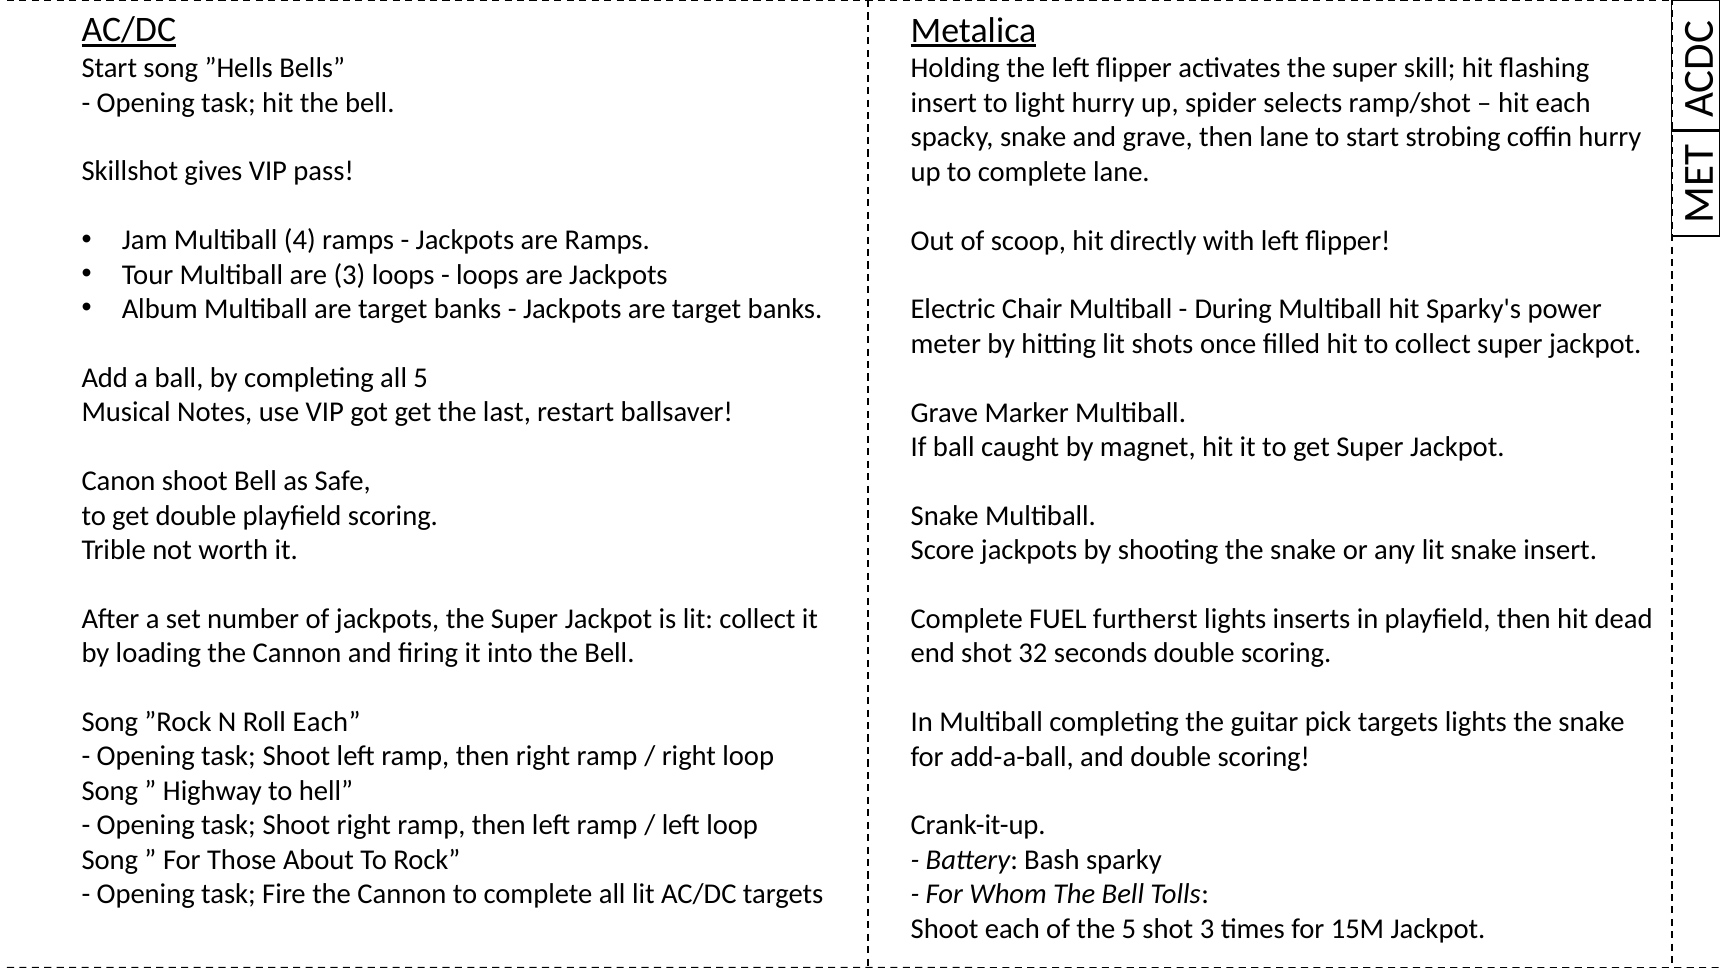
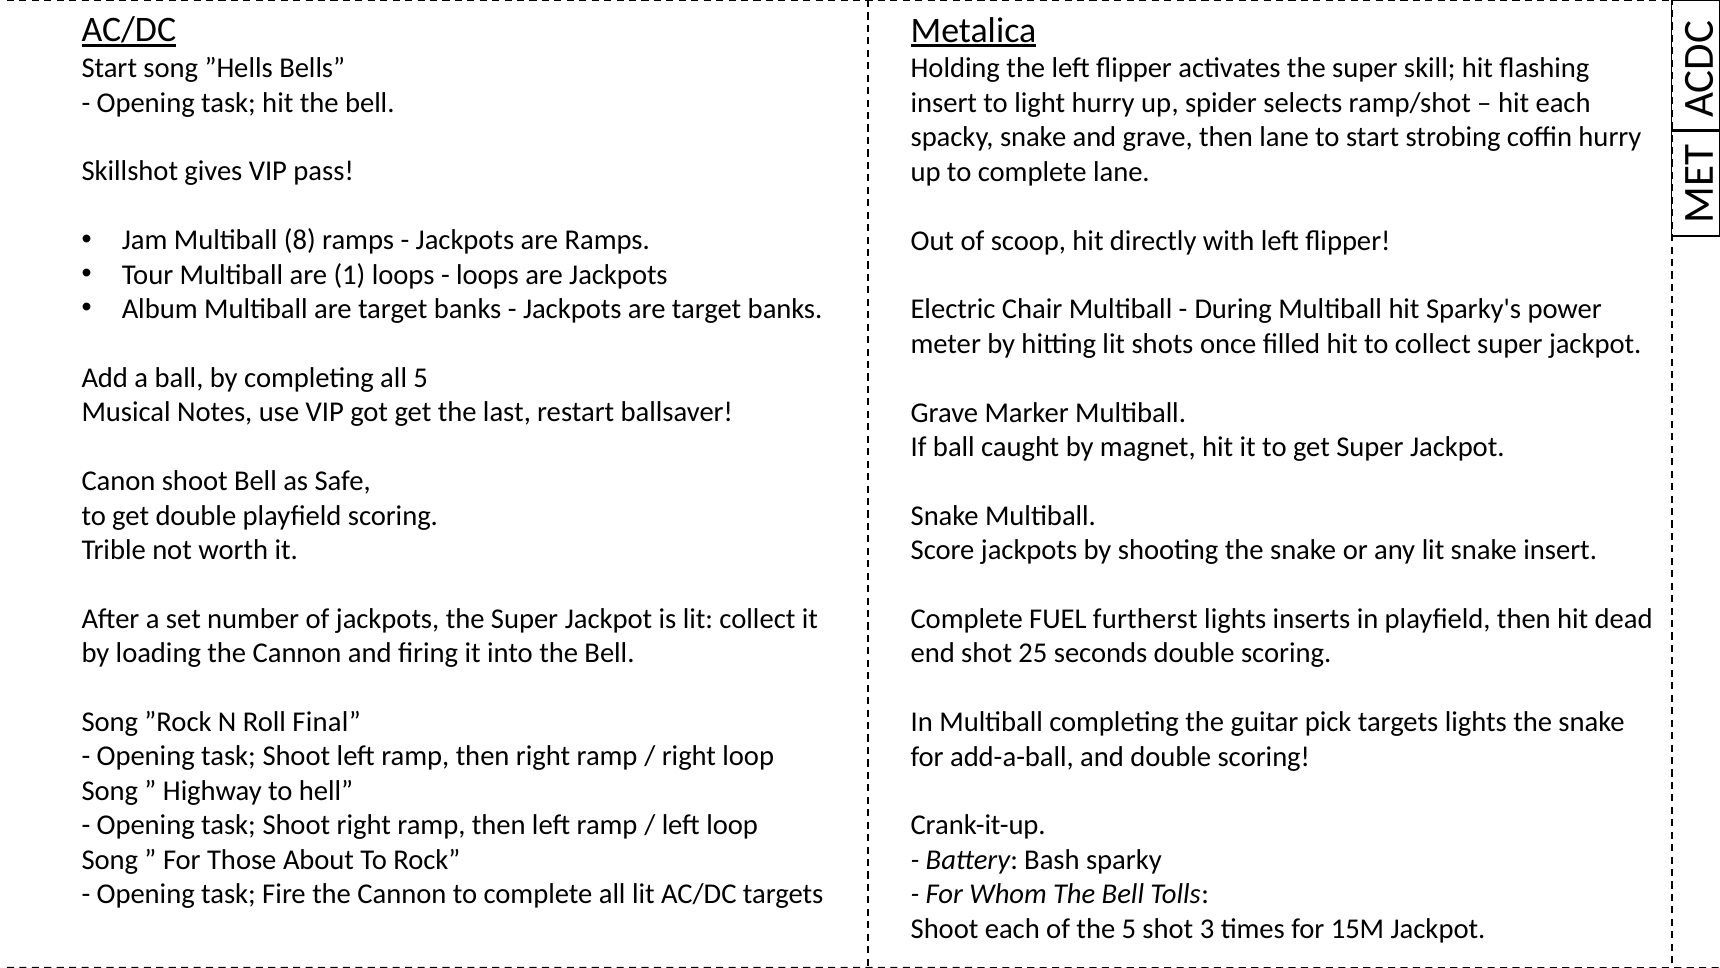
4: 4 -> 8 (300, 240)
are 3: 3 -> 1 (349, 275)
32: 32 -> 25 (1033, 653)
Roll Each: Each -> Final (327, 722)
